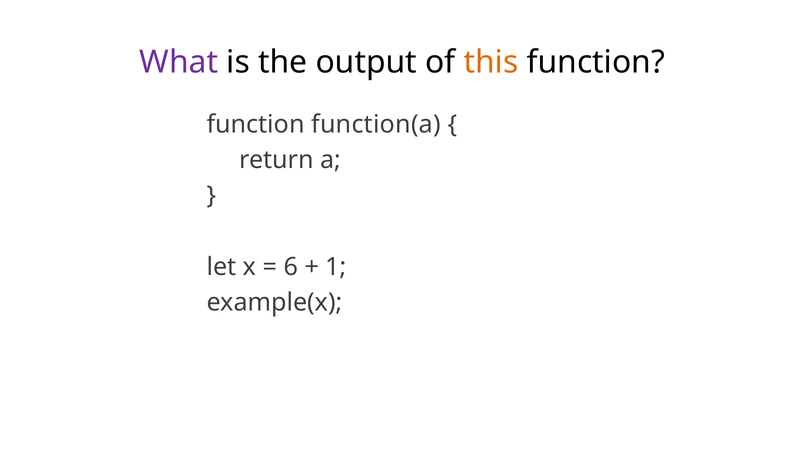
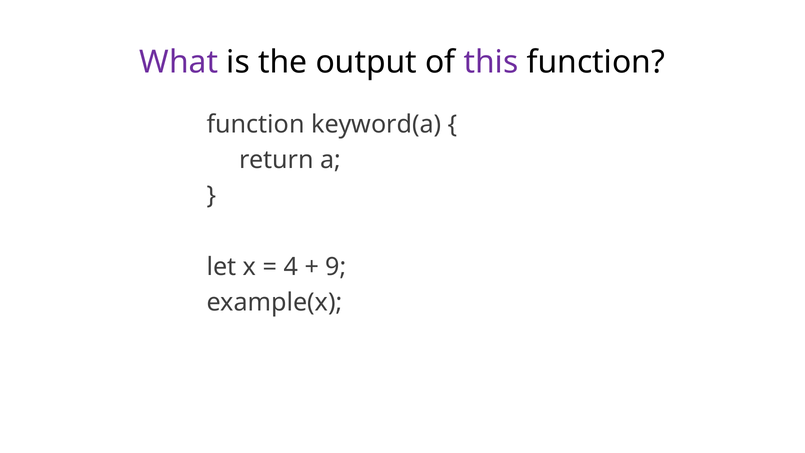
this colour: orange -> purple (491, 62)
function(a: function(a -> keyword(a (376, 124)
6: 6 -> 4 (291, 267)
1: 1 -> 9 (336, 267)
